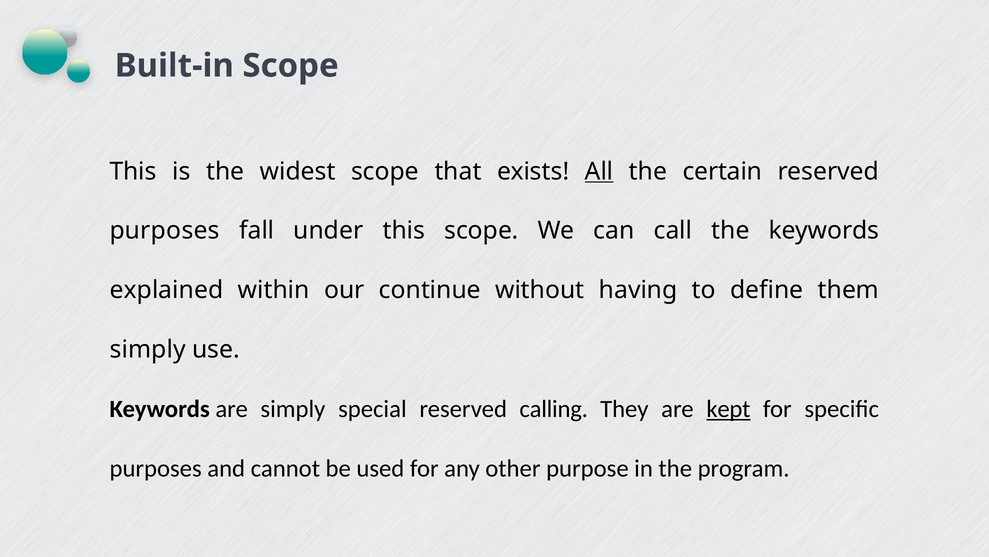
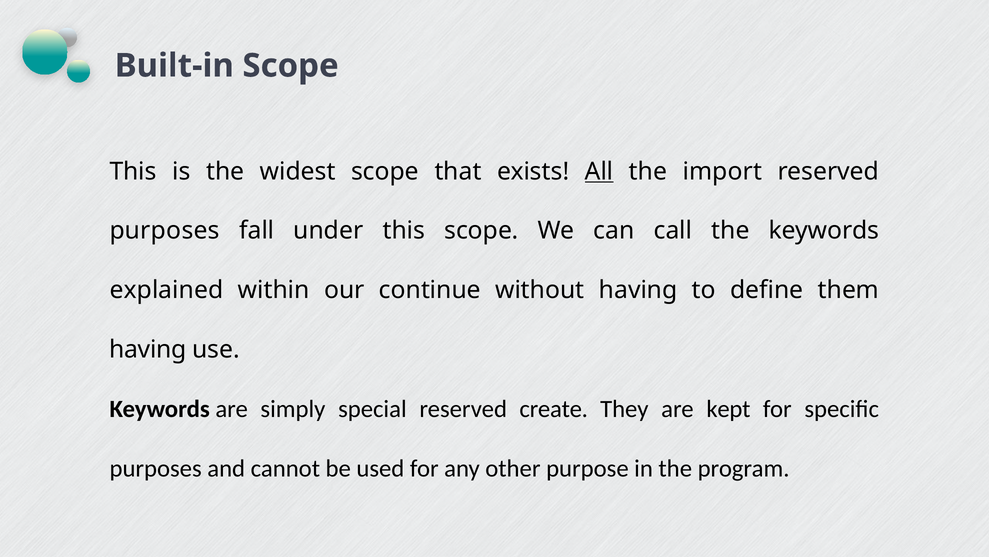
certain: certain -> import (722, 171)
simply: simply -> having (148, 349)
calling: calling -> create (554, 408)
kept underline: present -> none (728, 408)
